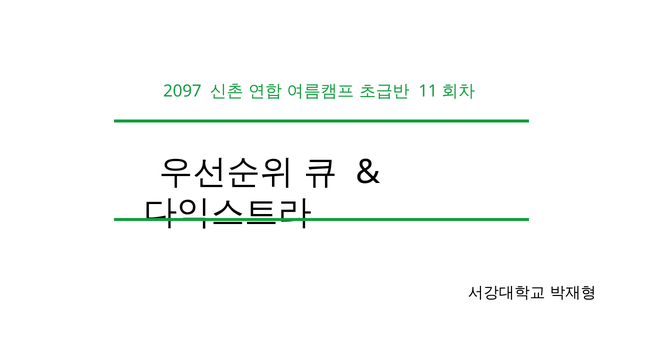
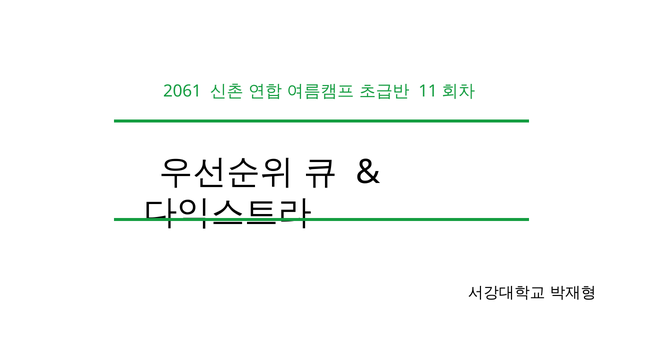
2097: 2097 -> 2061 (182, 91)
